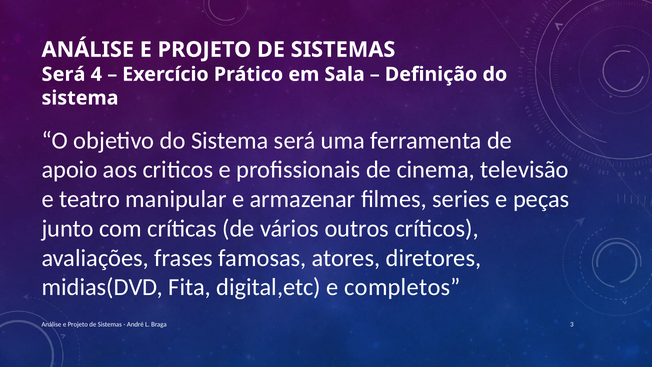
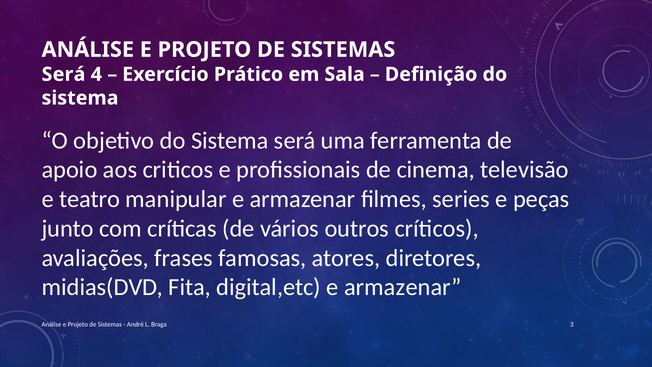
digital,etc e completos: completos -> armazenar (403, 287)
